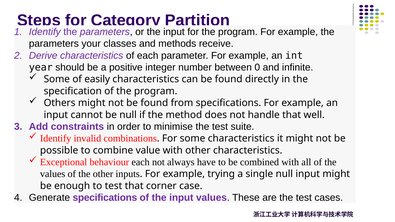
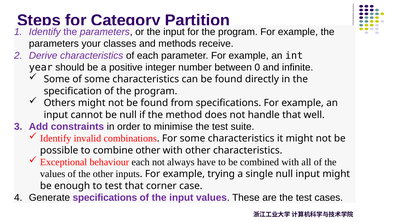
of easily: easily -> some (97, 79)
combine value: value -> other (148, 150)
